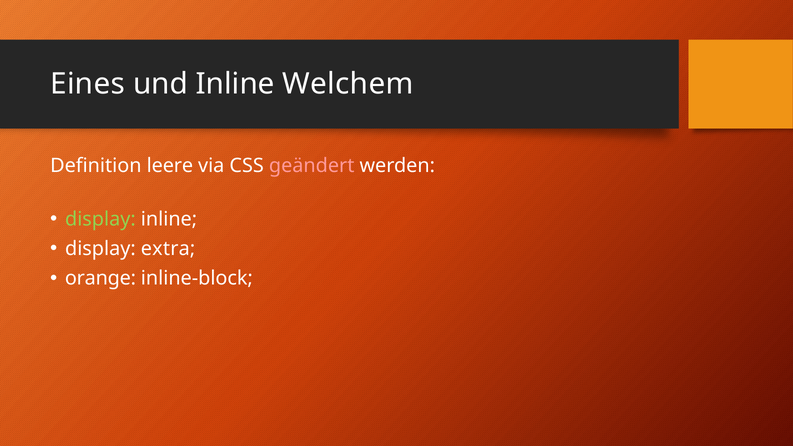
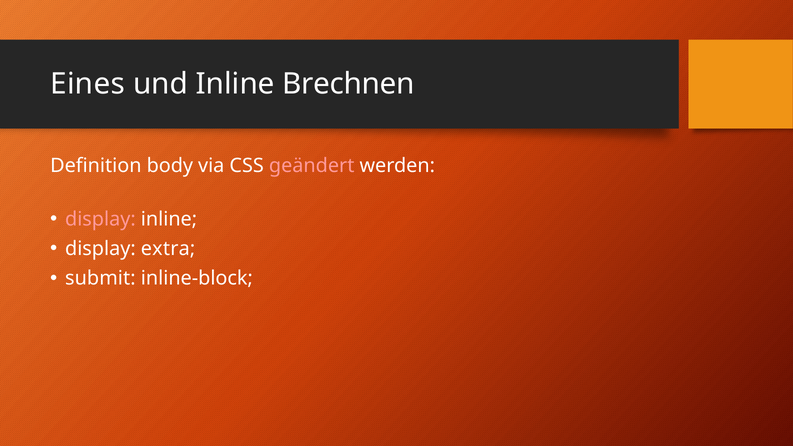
Welchem: Welchem -> Brechnen (348, 84)
leere: leere -> body (170, 166)
display colour: light green -> pink (100, 219)
orange: orange -> submit (100, 278)
